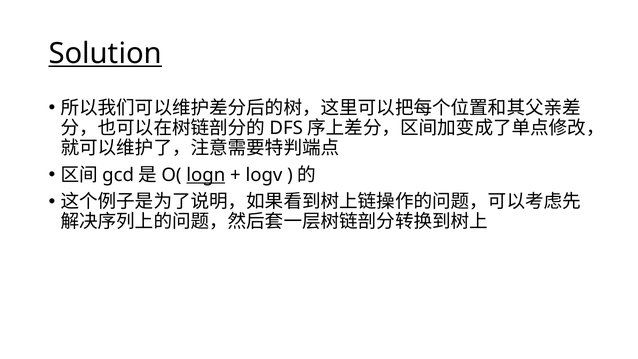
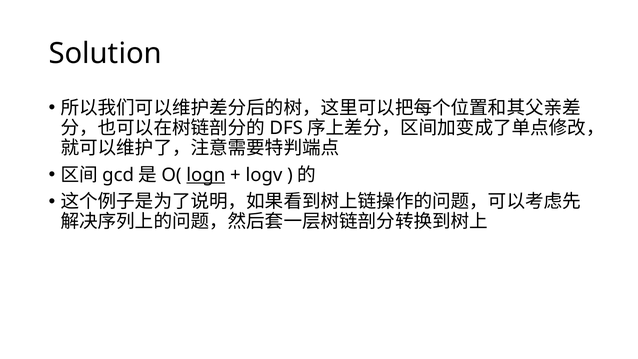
Solution underline: present -> none (105, 54)
